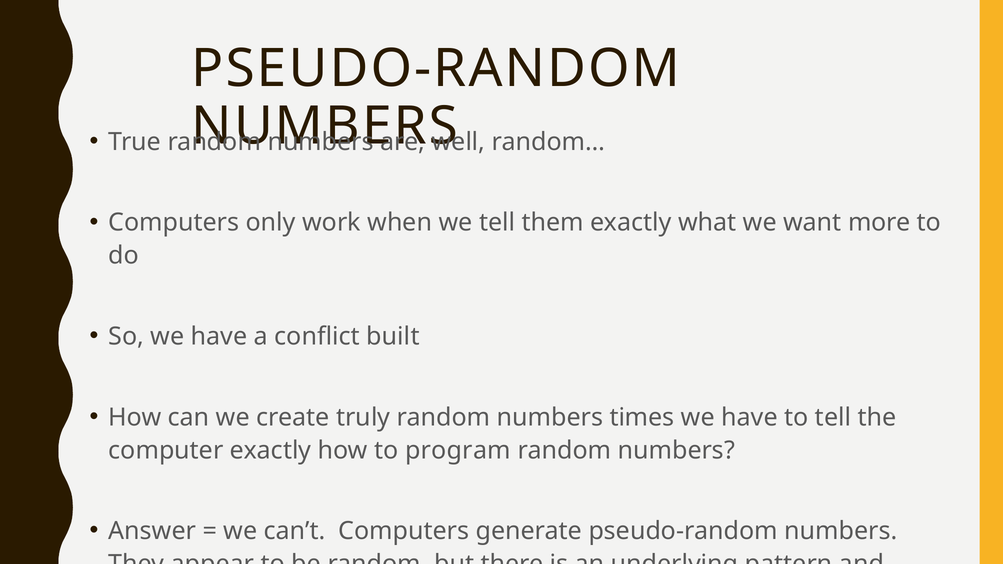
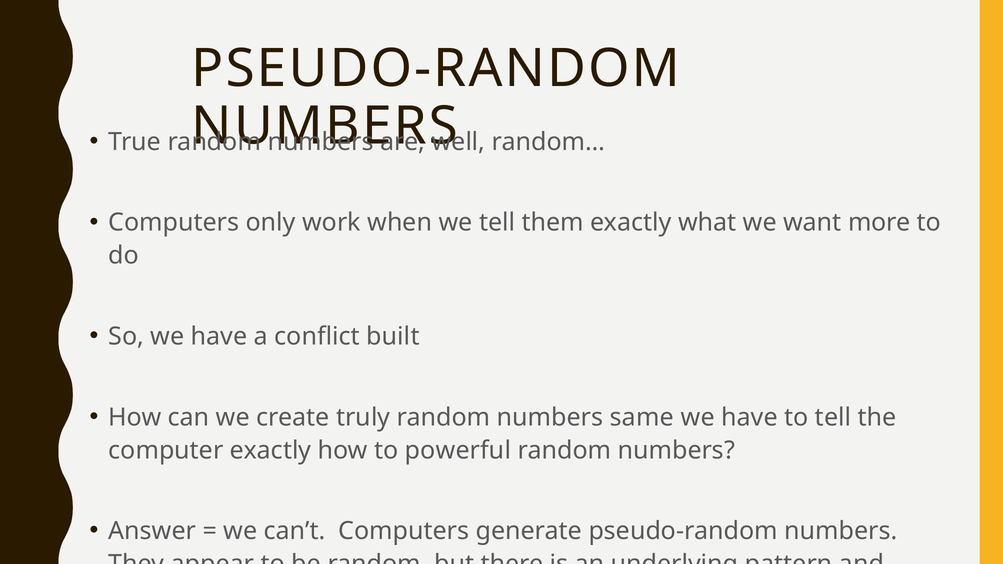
times: times -> same (642, 417)
program: program -> powerful (458, 450)
